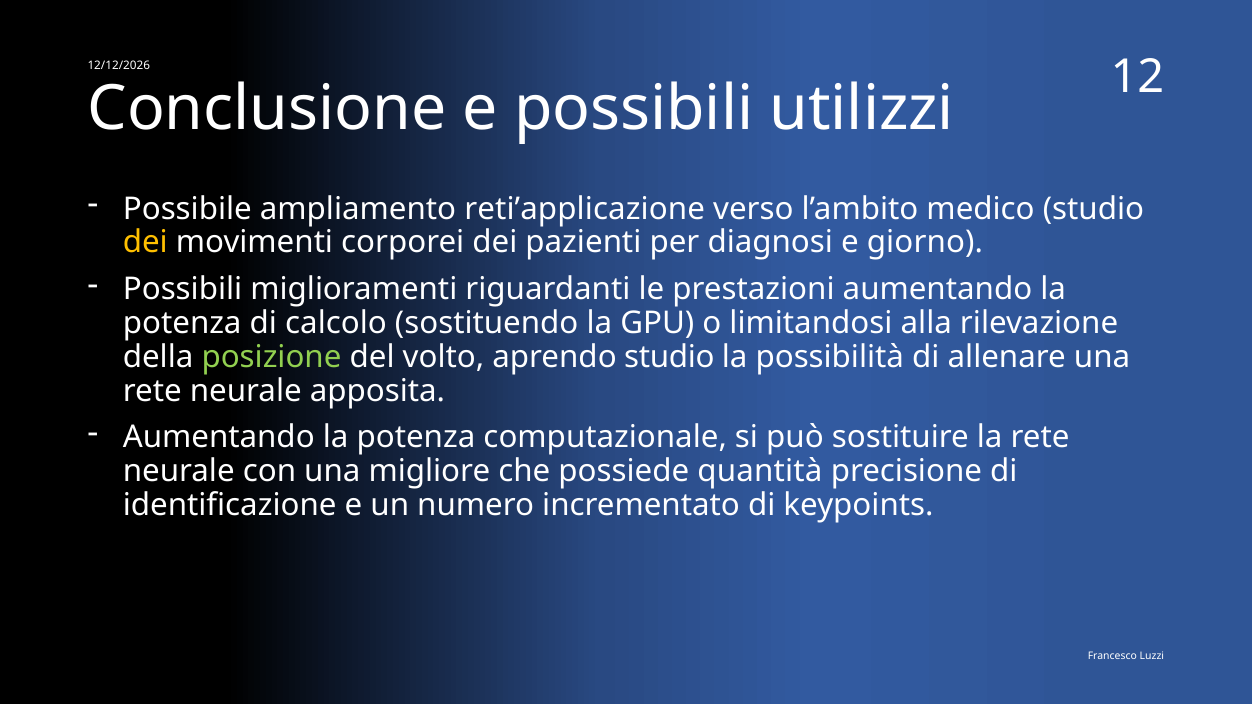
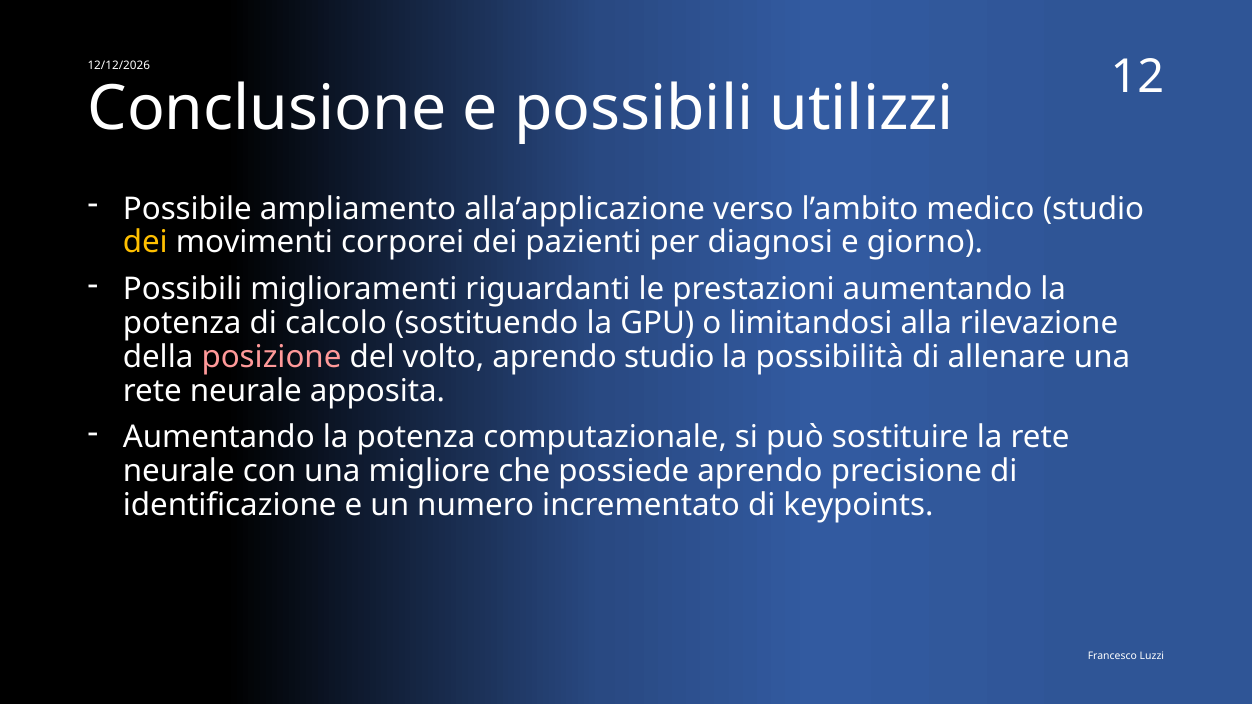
reti’applicazione: reti’applicazione -> alla’applicazione (585, 209)
posizione colour: light green -> pink (272, 357)
possiede quantità: quantità -> aprendo (760, 472)
